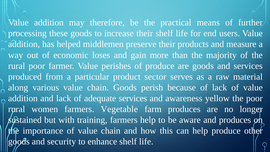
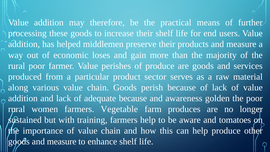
adequate services: services -> because (133, 98)
yellow: yellow -> golden (217, 98)
and produces: produces -> tomatoes (235, 120)
goods and security: security -> measure (62, 141)
